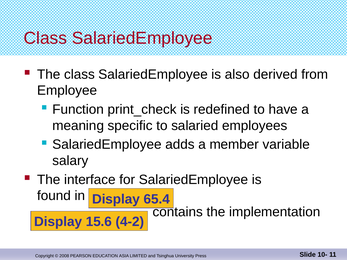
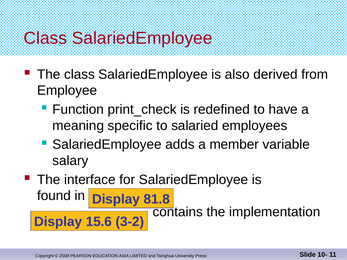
65.4: 65.4 -> 81.8 (157, 199)
4-2: 4-2 -> 3-2 (130, 222)
